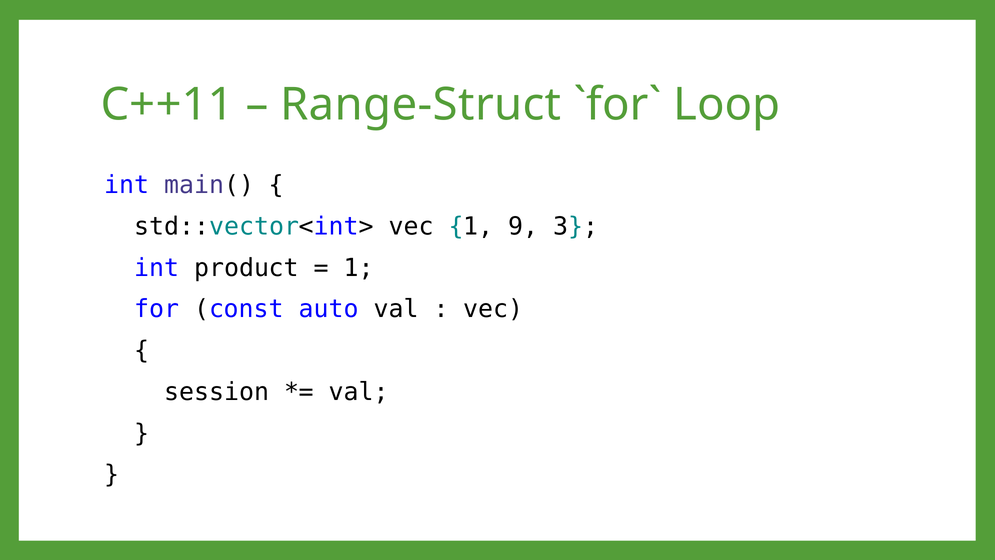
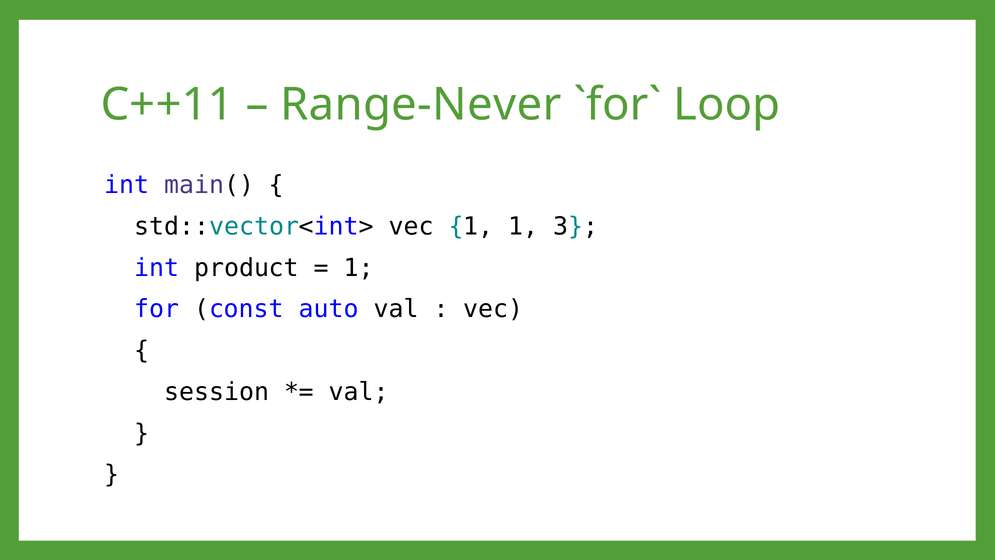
Range-Struct: Range-Struct -> Range-Never (421, 105)
1 9: 9 -> 1 (523, 226)
